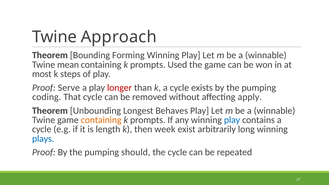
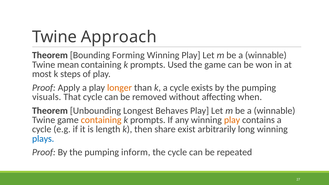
Serve: Serve -> Apply (69, 88)
longer colour: red -> orange (120, 88)
coding: coding -> visuals (47, 97)
apply: apply -> when (250, 97)
play colour: blue -> orange (232, 120)
week: week -> share (165, 129)
should: should -> inform (136, 152)
